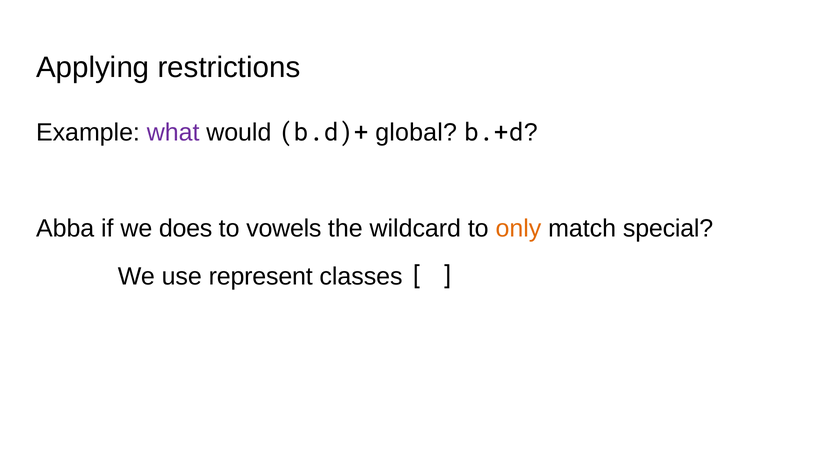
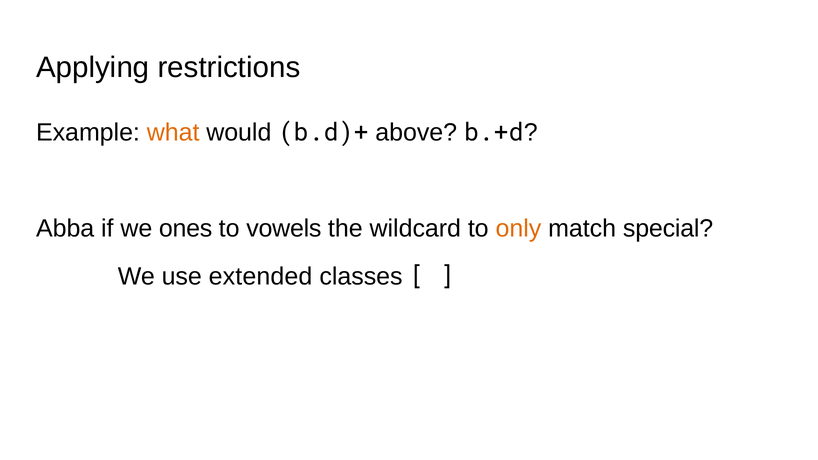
what colour: purple -> orange (173, 132)
global: global -> above (416, 132)
does: does -> ones (186, 229)
represent: represent -> extended (261, 277)
